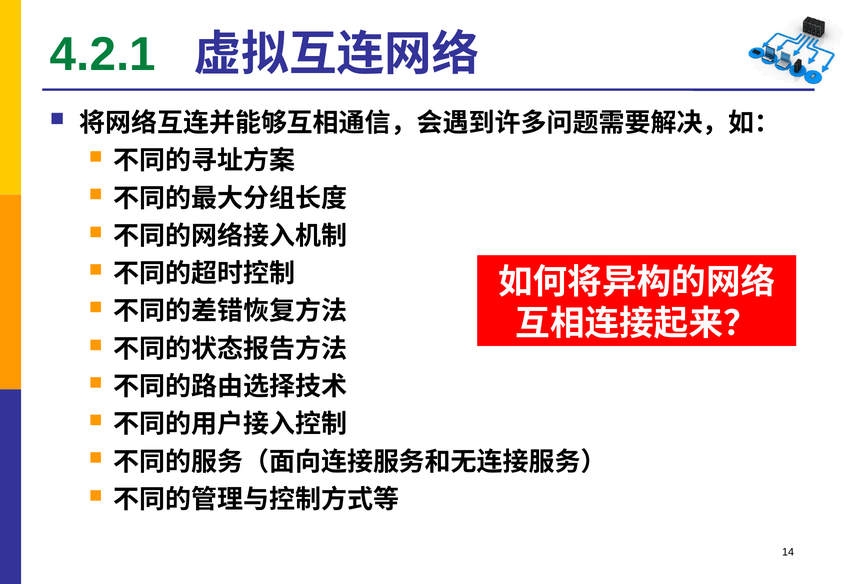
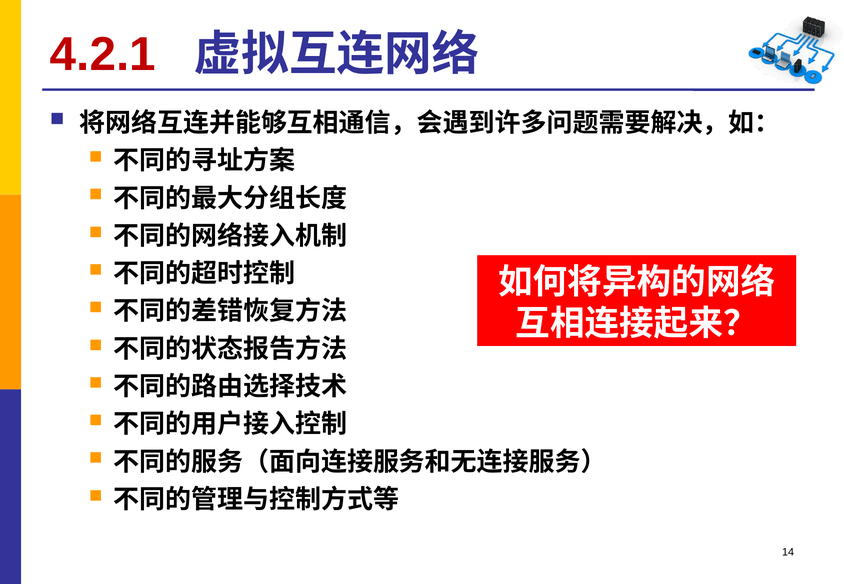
4.2.1 colour: green -> red (103, 54)
